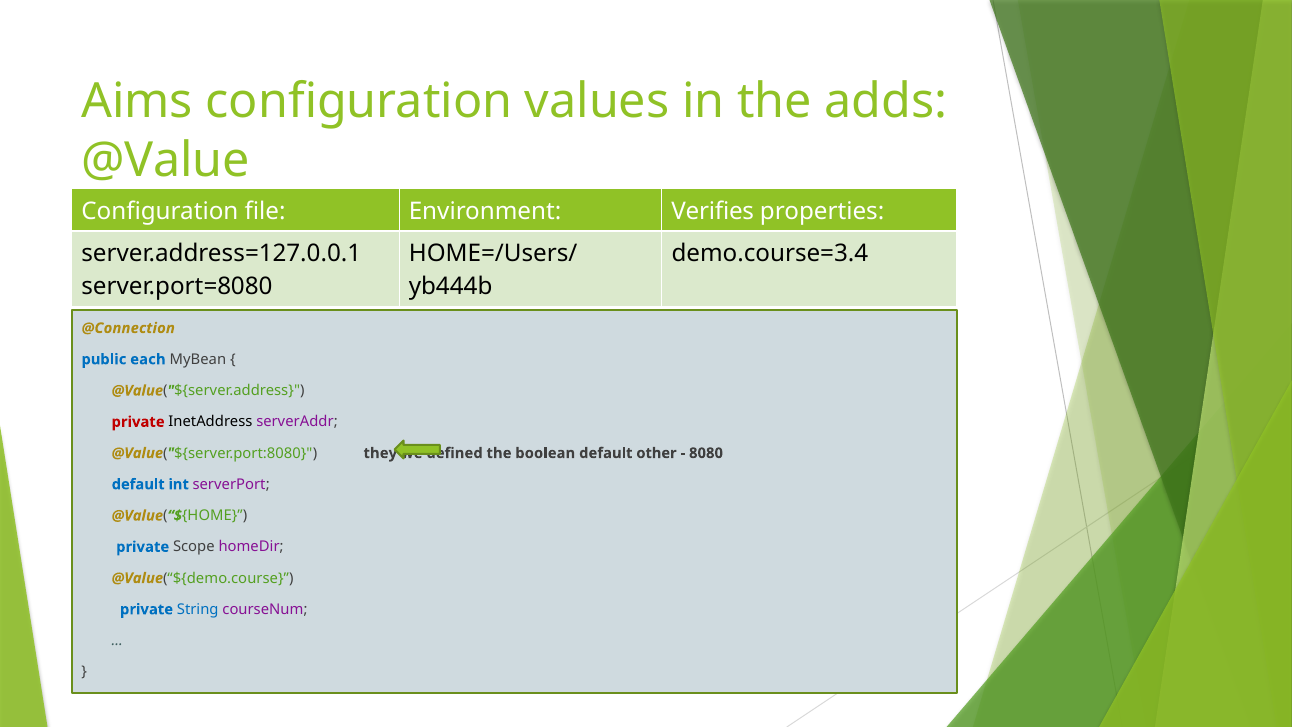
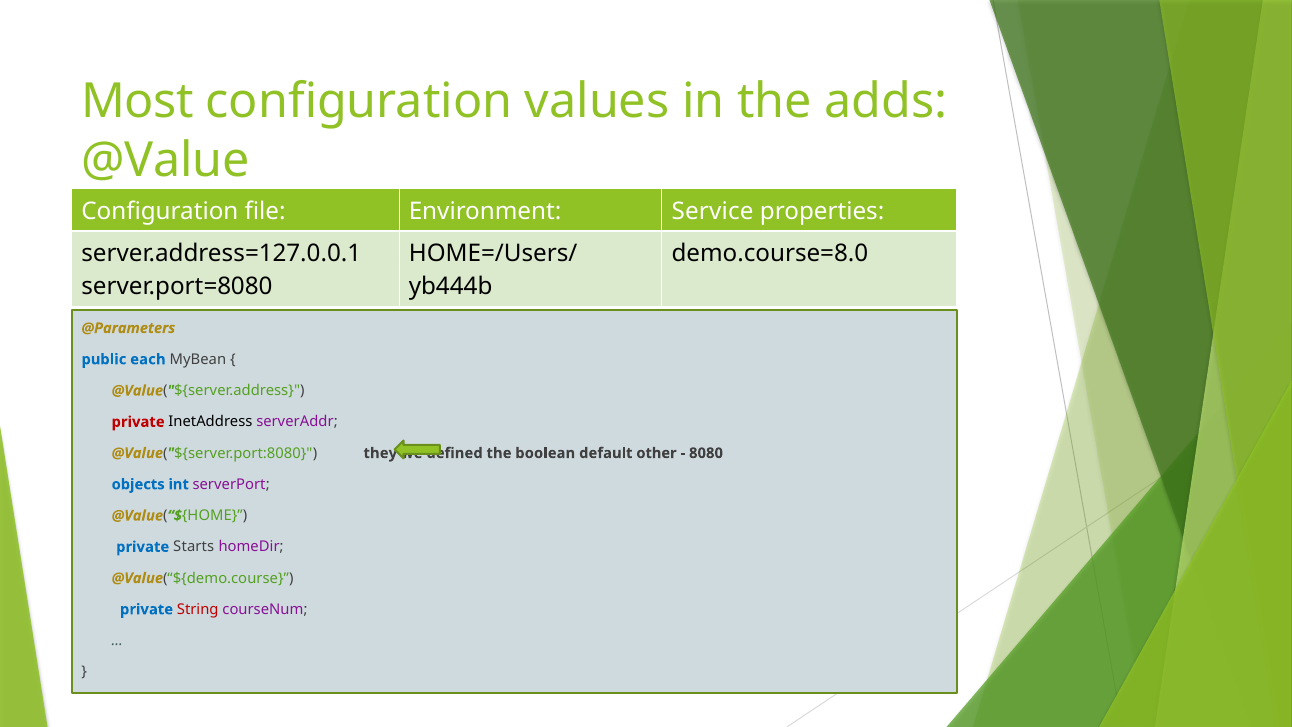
Aims: Aims -> Most (138, 102)
Verifies: Verifies -> Service (713, 211)
demo.course=3.4: demo.course=3.4 -> demo.course=8.0 (770, 254)
@Connection: @Connection -> @Parameters (128, 328)
default: default -> objects (138, 484)
Scope: Scope -> Starts (194, 547)
String colour: blue -> red (198, 609)
